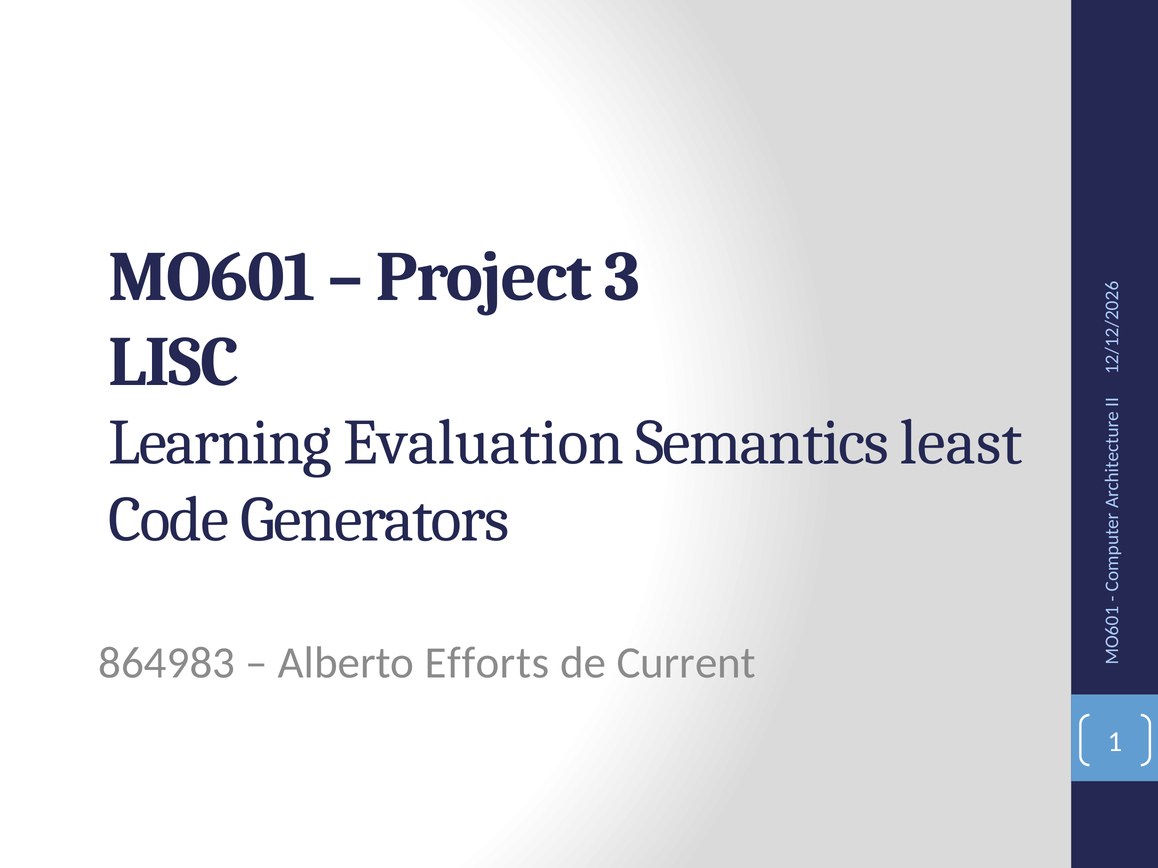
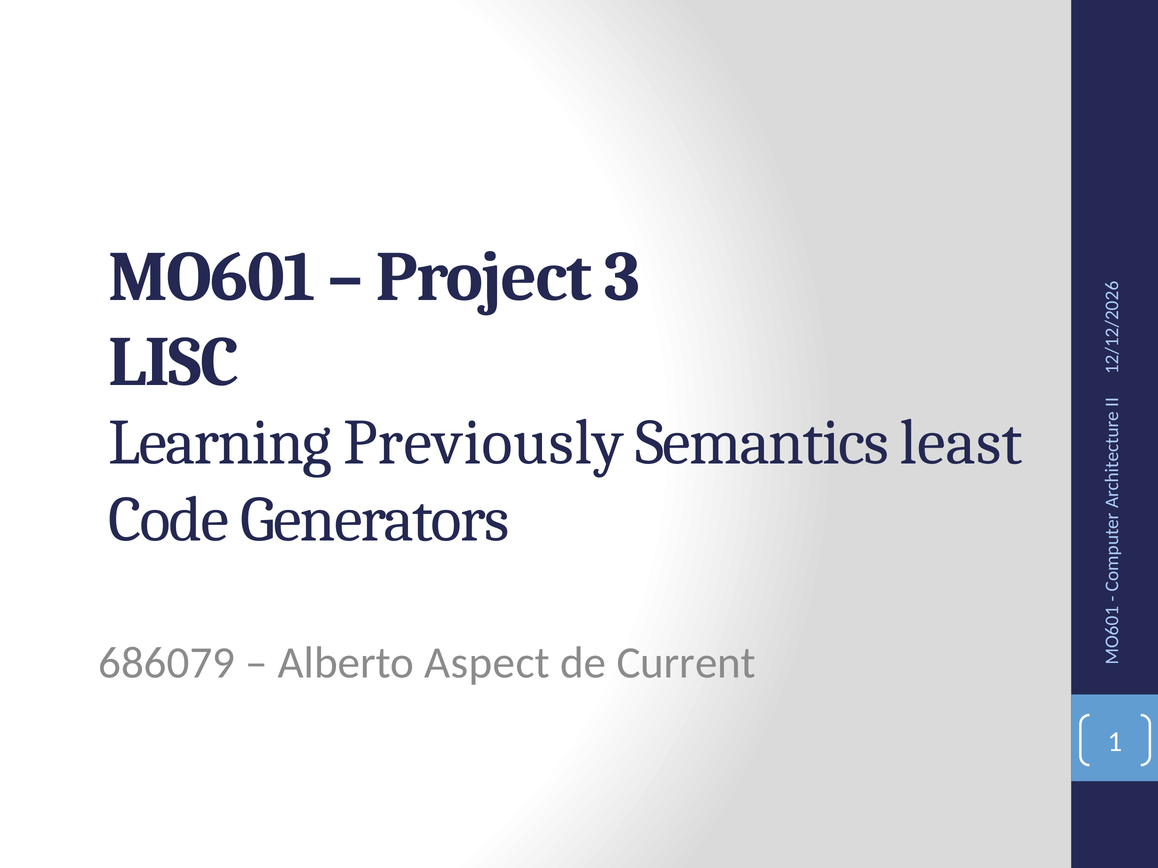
Evaluation: Evaluation -> Previously (483, 443)
864983: 864983 -> 686079 (167, 663)
Efforts: Efforts -> Aspect (487, 663)
